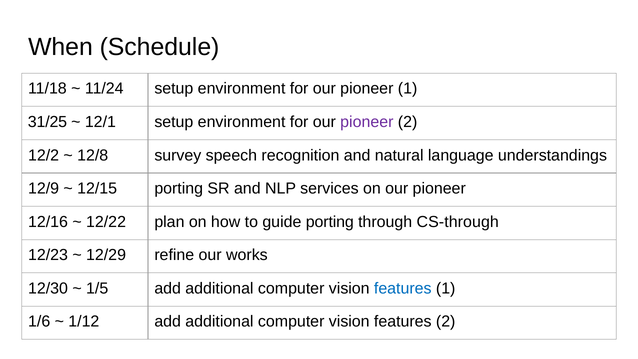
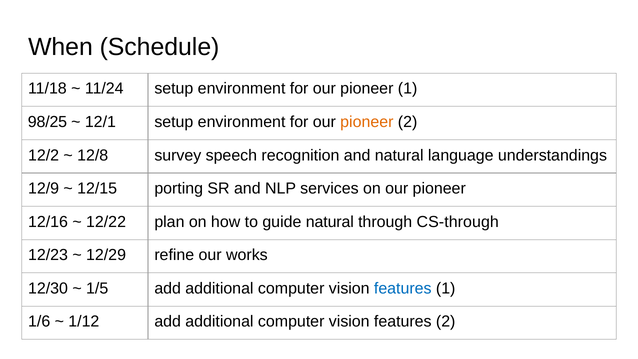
31/25: 31/25 -> 98/25 (47, 122)
pioneer colour: purple -> orange (367, 122)
guide porting: porting -> natural (330, 222)
